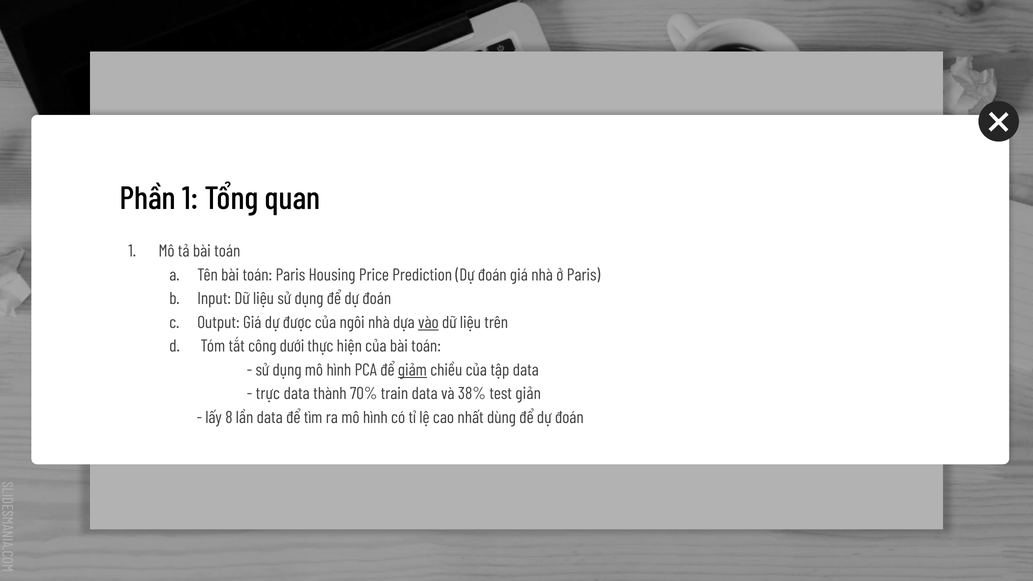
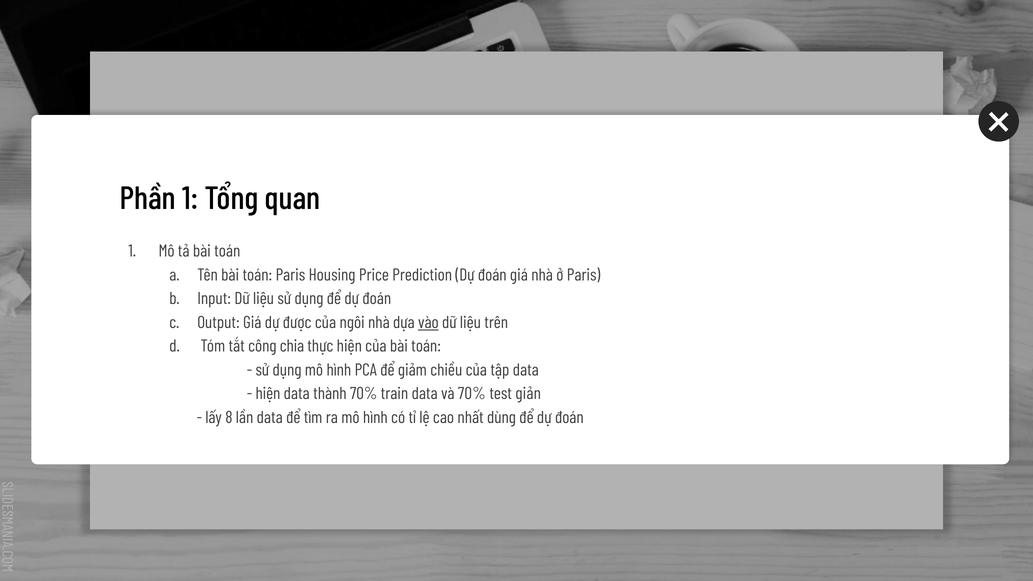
dưới: dưới -> chia (292, 346)
giảm underline: present -> none (412, 370)
trực: trực -> hiện (268, 394)
và 38%: 38% -> 70% (472, 394)
